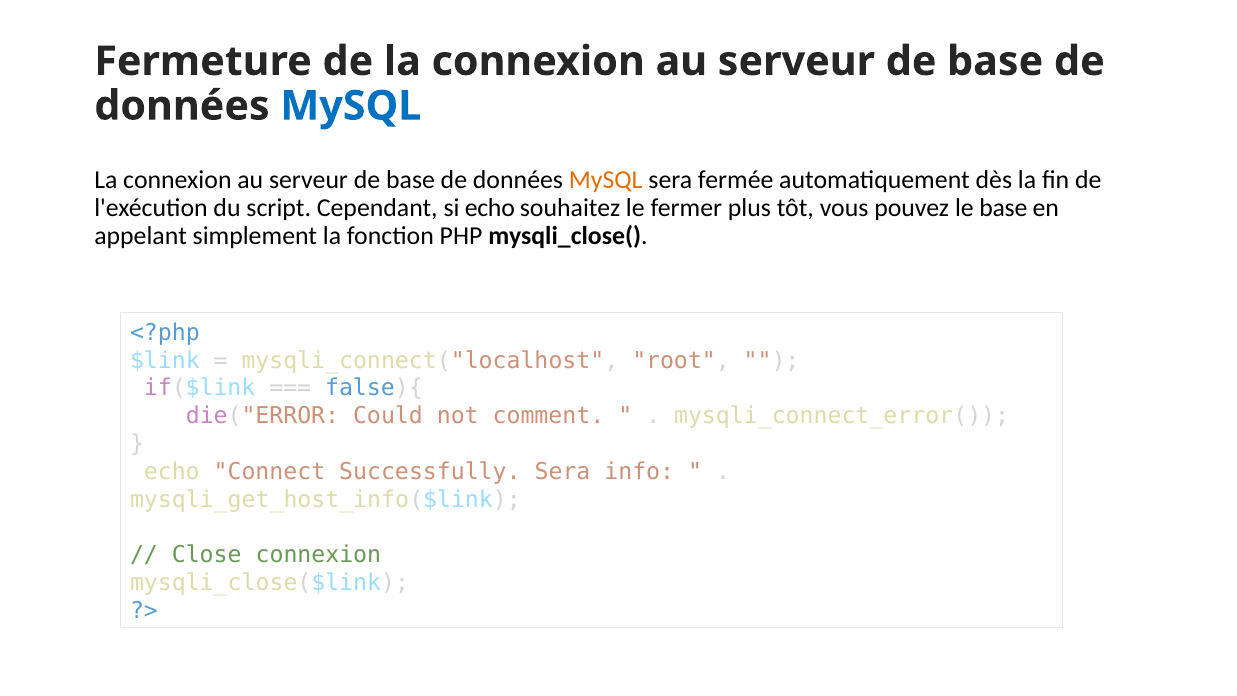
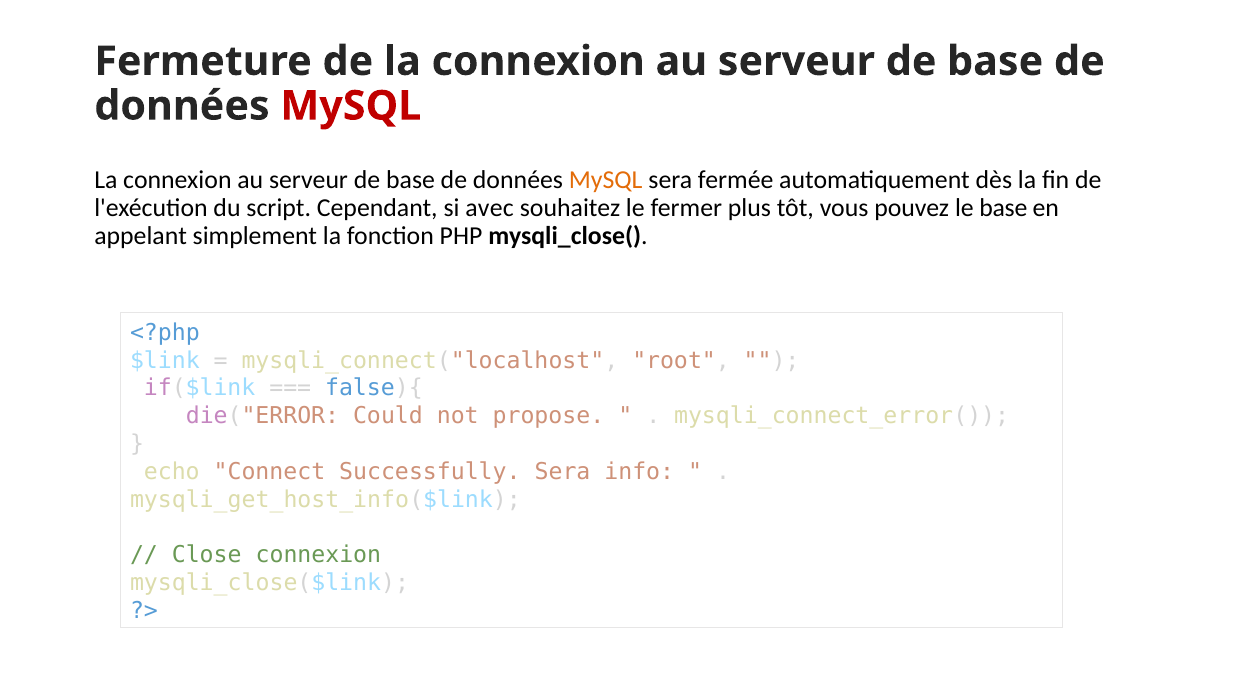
MySQL colour: blue -> red (351, 106)
si echo: echo -> avec (490, 208)
comment: comment -> propose (548, 416)
